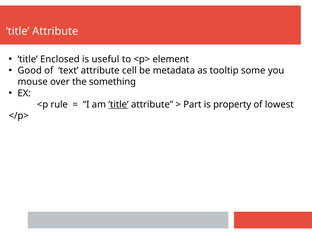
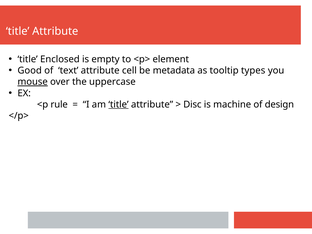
useful: useful -> empty (106, 59)
some: some -> types (253, 71)
mouse underline: none -> present (33, 82)
something: something -> uppercase (112, 82)
Part: Part -> Disc (192, 104)
property: property -> machine (232, 104)
lowest: lowest -> design (279, 104)
